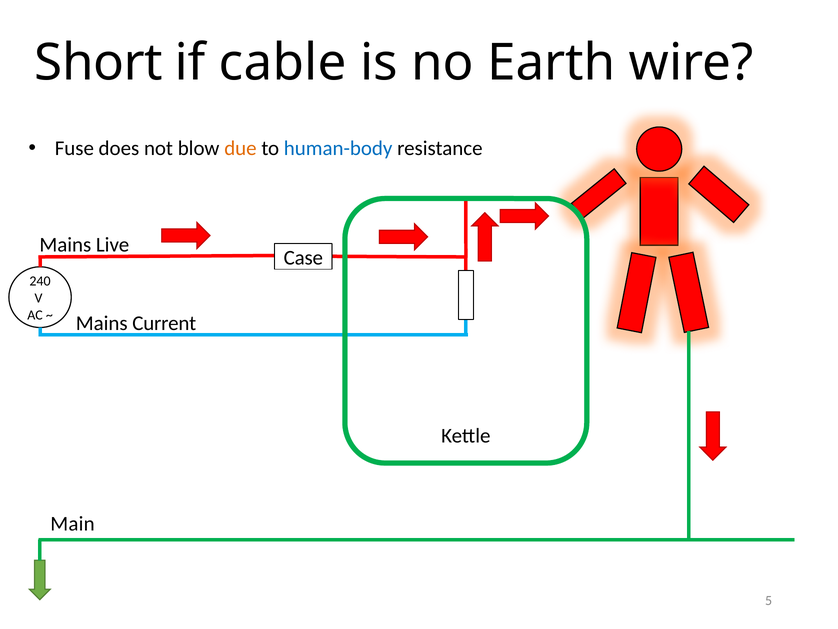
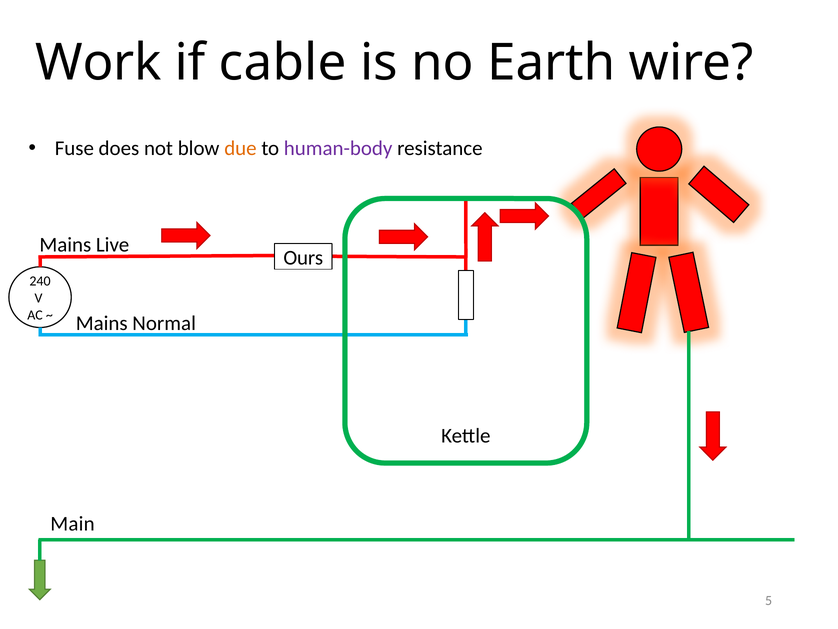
Short: Short -> Work (98, 63)
human-body colour: blue -> purple (338, 148)
Case: Case -> Ours (303, 258)
Current: Current -> Normal (164, 323)
